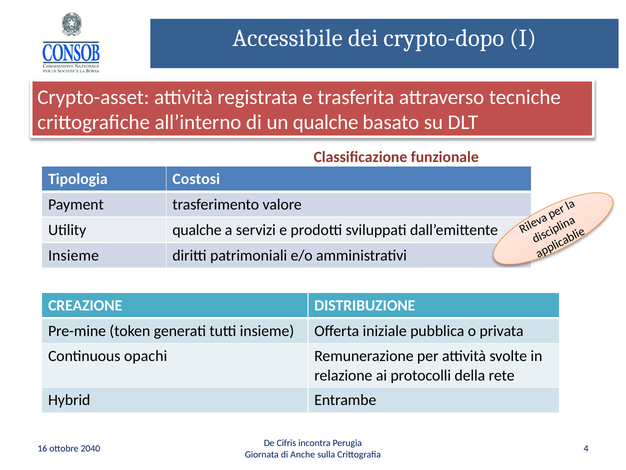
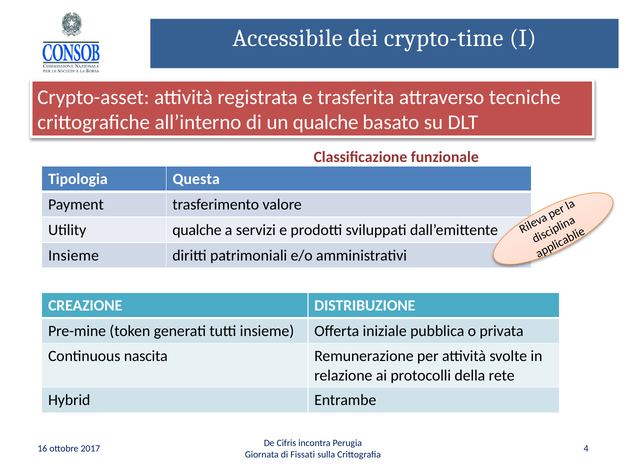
crypto-dopo: crypto-dopo -> crypto-time (444, 38)
Costosi: Costosi -> Questa (196, 179)
opachi: opachi -> nascita (146, 356)
2040: 2040 -> 2017 (90, 448)
Anche: Anche -> Fissati (303, 454)
